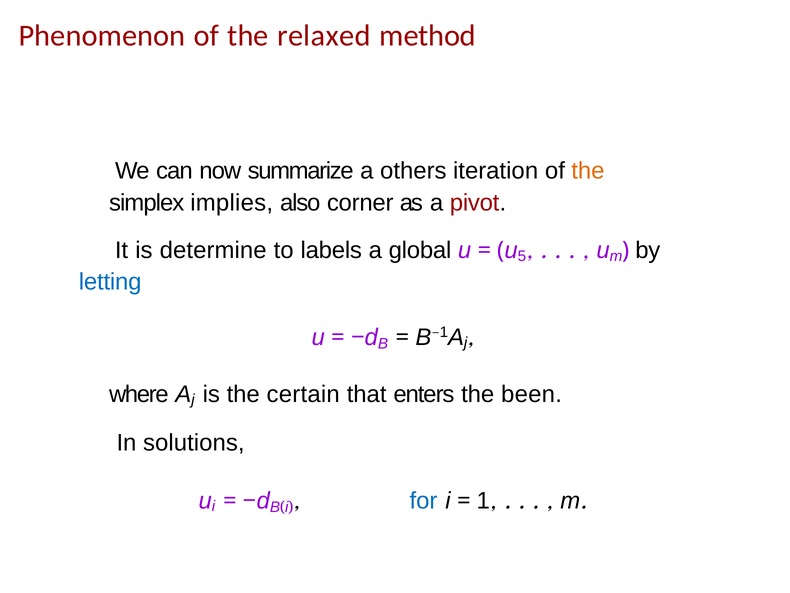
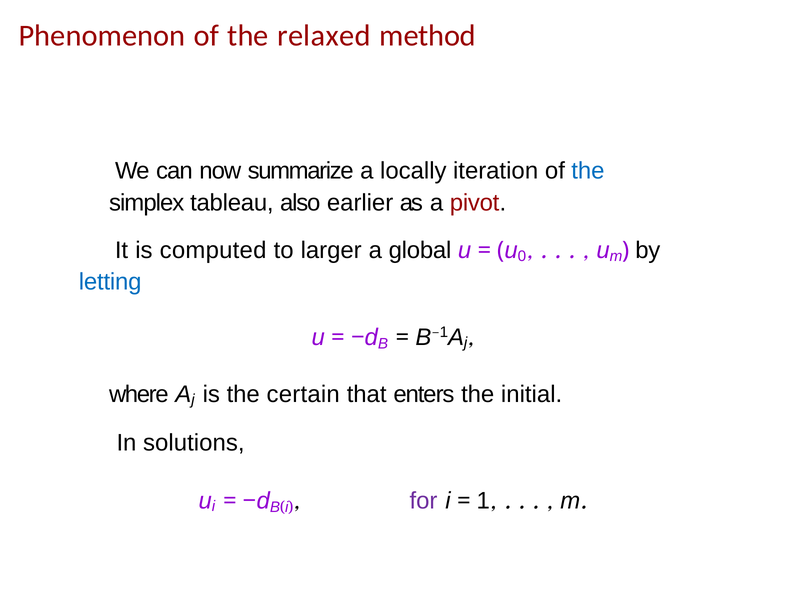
others: others -> locally (413, 171)
the colour: orange -> blue (588, 171)
implies: implies -> tableau (232, 203)
corner: corner -> earlier (360, 203)
determine: determine -> computed (213, 251)
labels: labels -> larger (331, 251)
5: 5 -> 0 (522, 256)
been: been -> initial (532, 394)
for colour: blue -> purple (424, 501)
